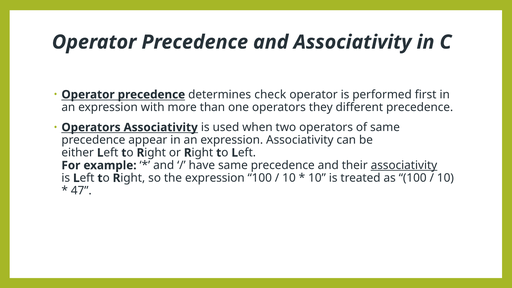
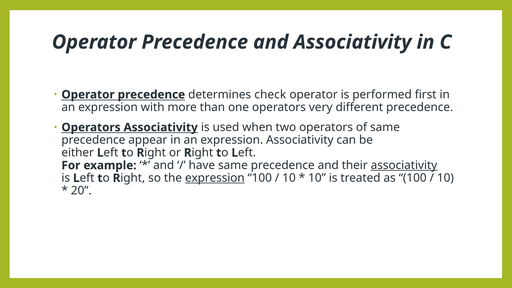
they: they -> very (321, 107)
expression underline: none -> present (215, 178)
47: 47 -> 20 (81, 191)
